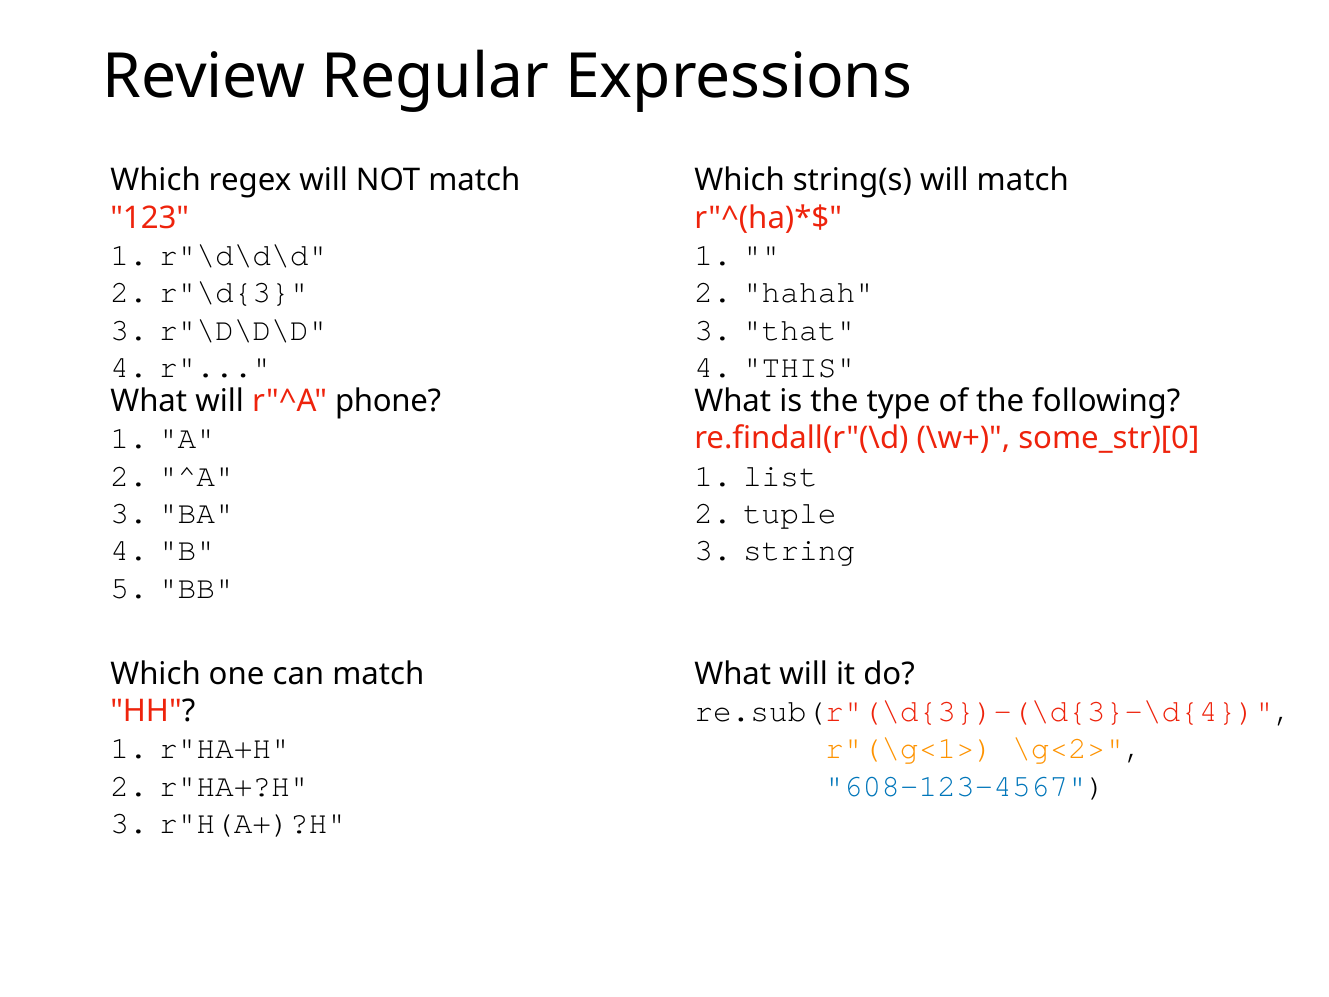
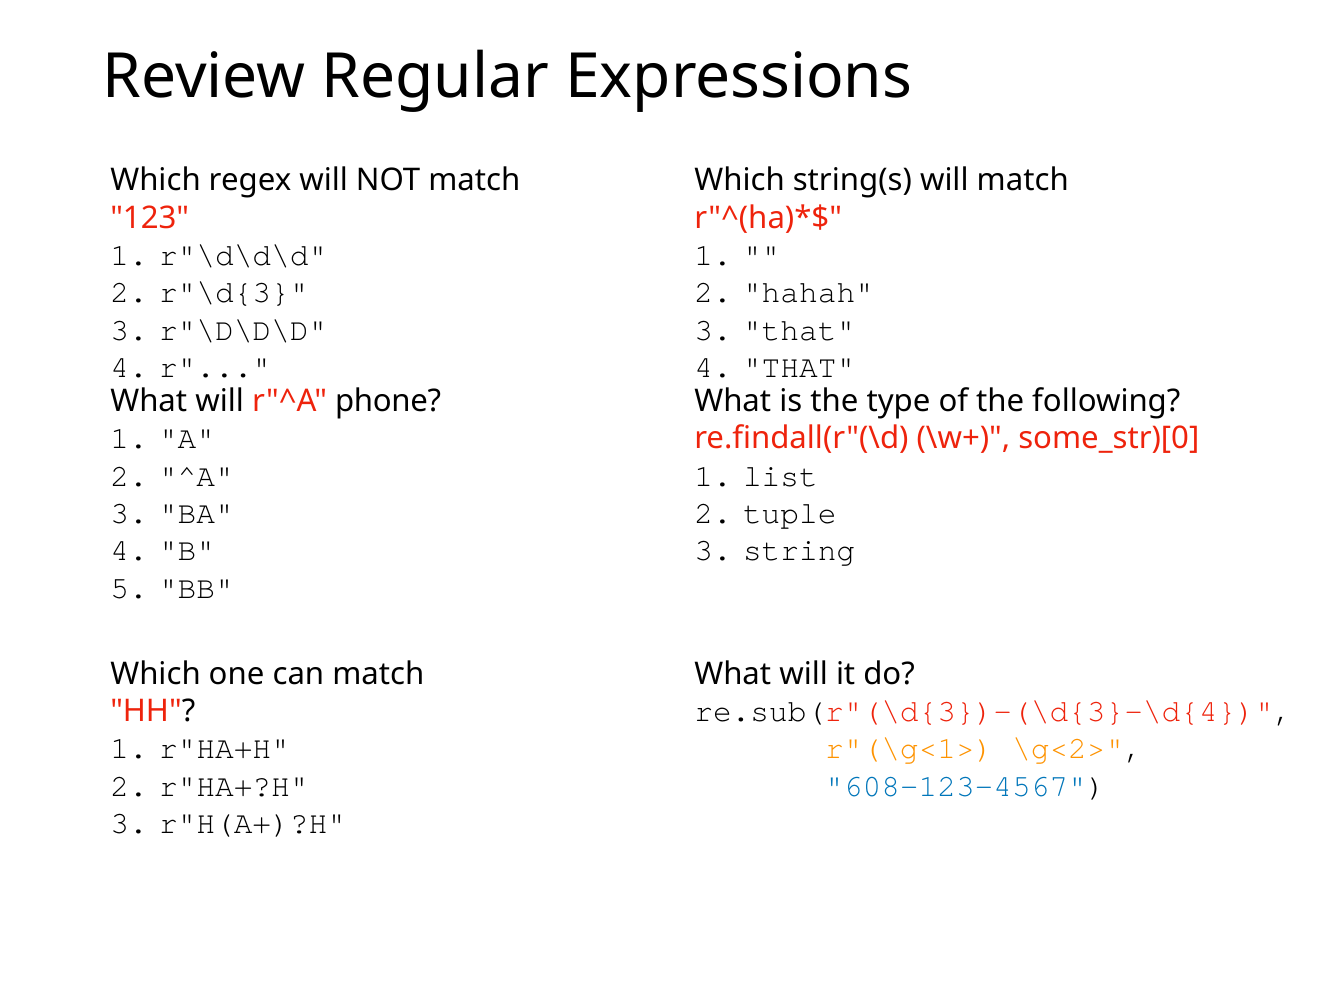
THIS: THIS -> THAT (799, 367)
